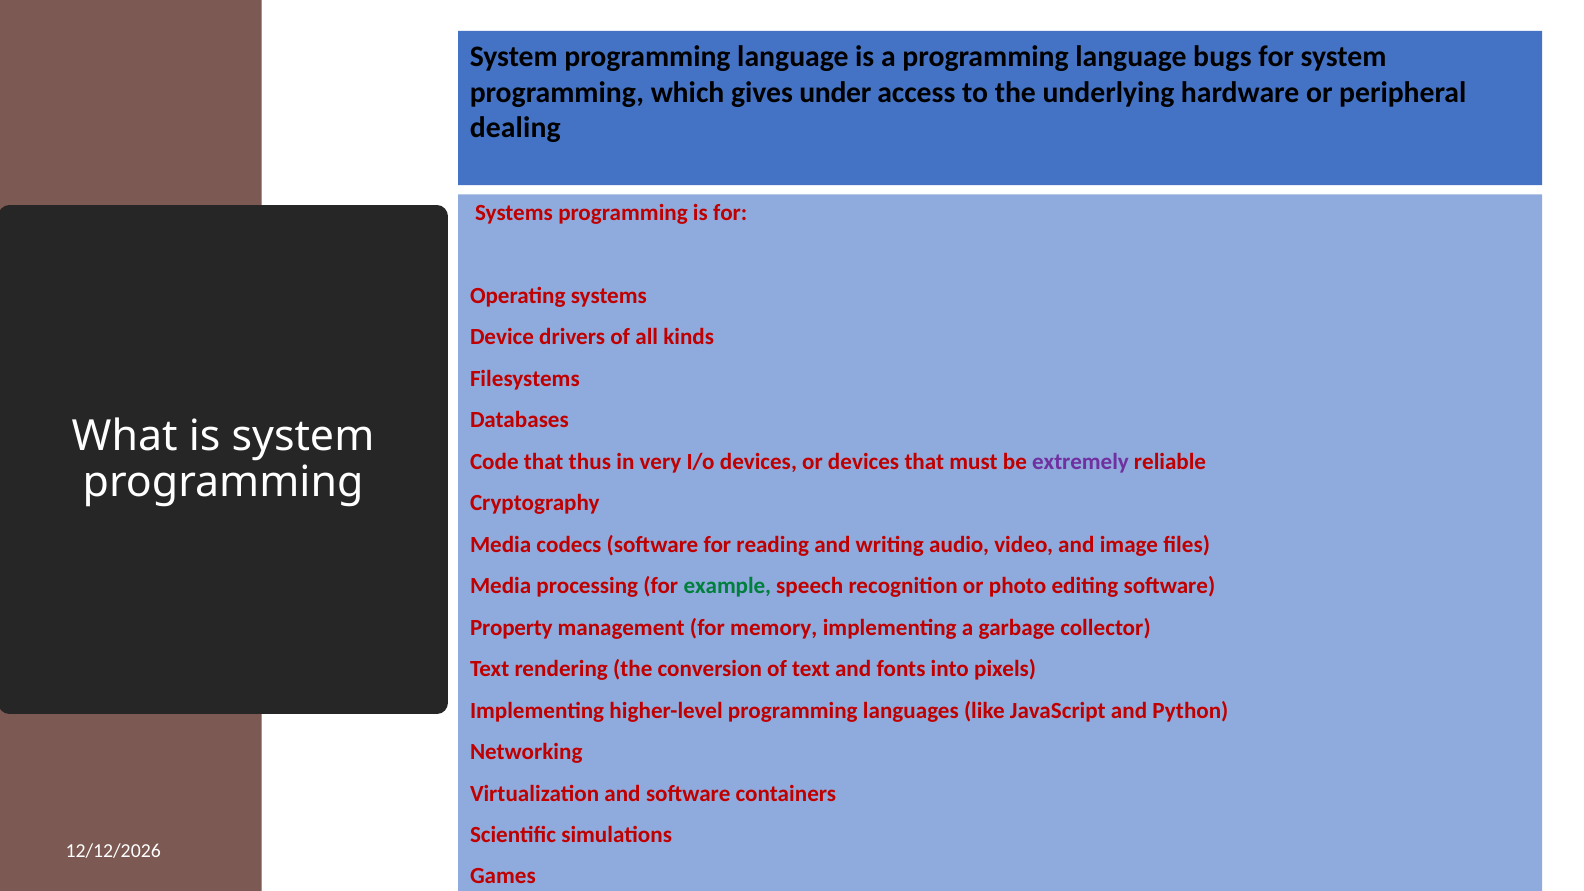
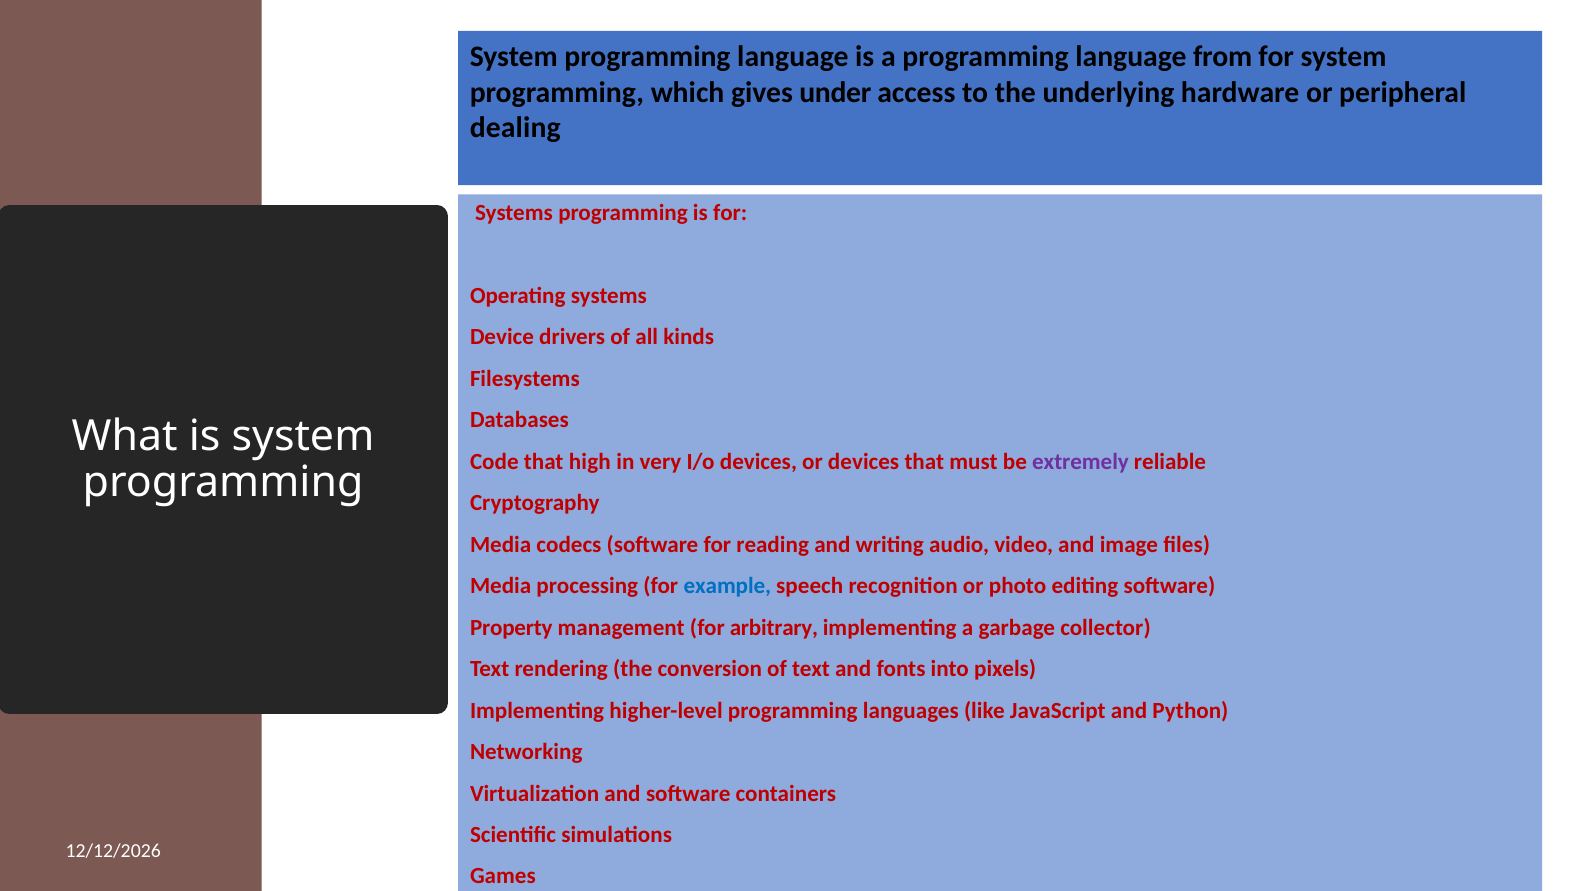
bugs: bugs -> from (1223, 57)
thus: thus -> high (590, 461)
example colour: green -> blue (727, 586)
memory: memory -> arbitrary (774, 627)
